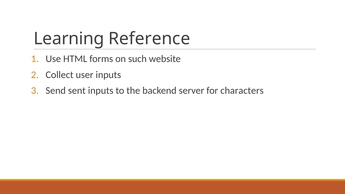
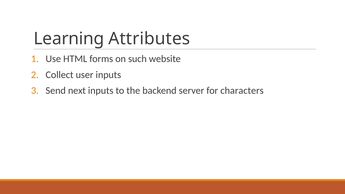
Reference: Reference -> Attributes (149, 39)
sent: sent -> next (77, 91)
